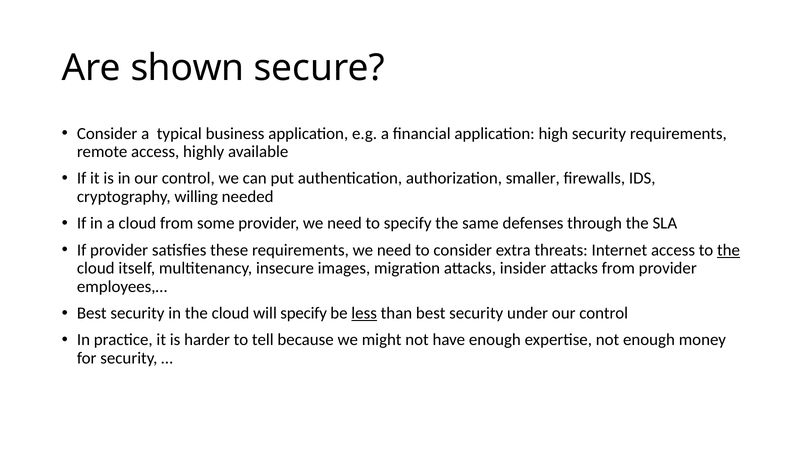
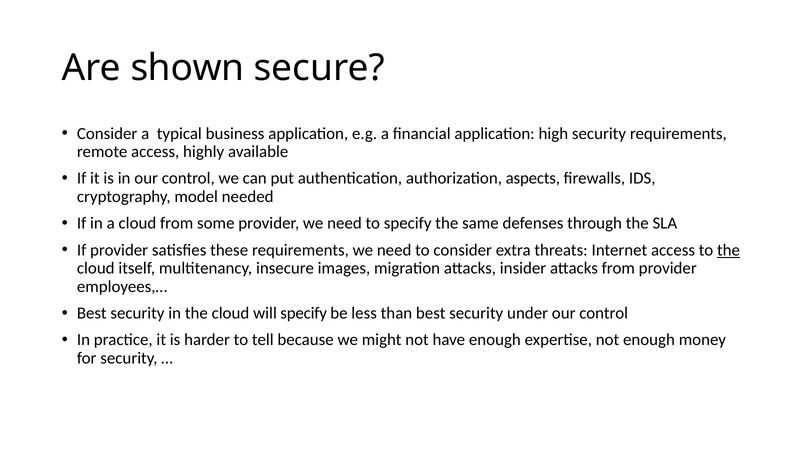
smaller: smaller -> aspects (533, 178)
willing: willing -> model (196, 196)
less underline: present -> none (364, 313)
